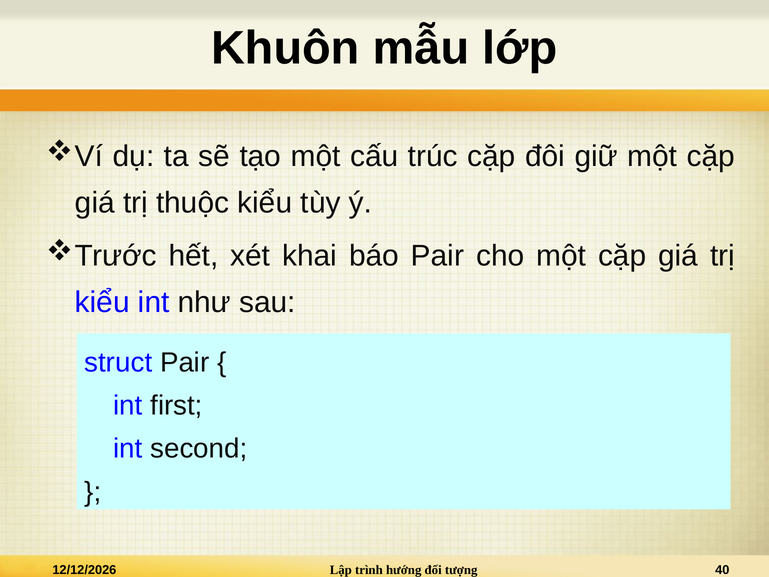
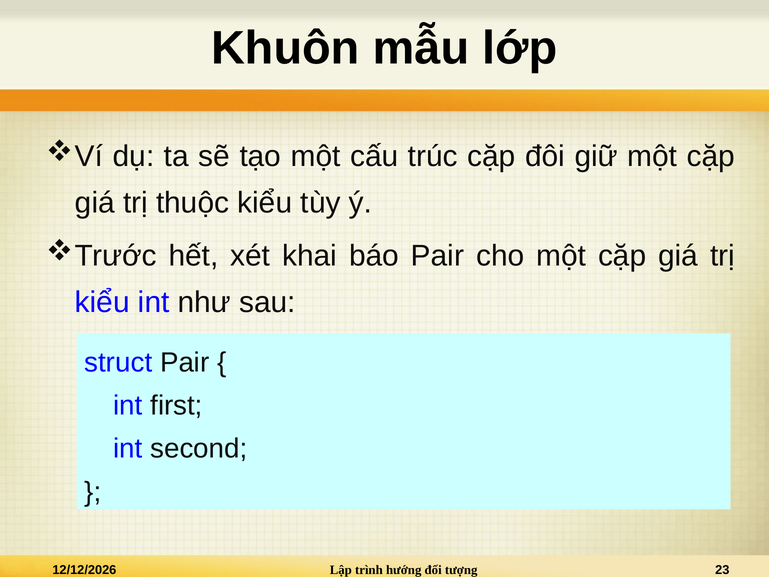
40: 40 -> 23 (722, 570)
